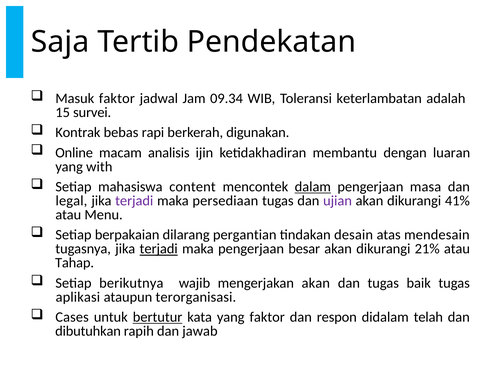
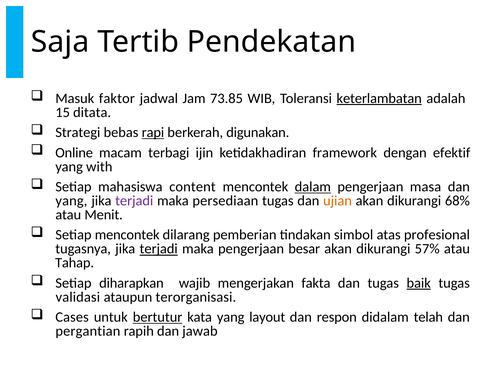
09.34: 09.34 -> 73.85 (227, 99)
keterlambatan underline: none -> present (379, 99)
survei: survei -> ditata (92, 113)
Kontrak: Kontrak -> Strategi (78, 133)
rapi underline: none -> present (153, 133)
analisis: analisis -> terbagi (169, 153)
membantu: membantu -> framework (345, 153)
luaran: luaran -> efektif (452, 153)
legal: legal -> yang (71, 201)
ujian colour: purple -> orange (338, 201)
41%: 41% -> 68% (457, 201)
Menu: Menu -> Menit (104, 215)
Setiap berpakaian: berpakaian -> mencontek (127, 235)
pergantian: pergantian -> pemberian (245, 235)
desain: desain -> simbol (354, 235)
mendesain: mendesain -> profesional (437, 235)
21%: 21% -> 57% (427, 249)
berikutnya: berikutnya -> diharapkan (131, 283)
mengerjakan akan: akan -> fakta (316, 283)
baik underline: none -> present (419, 283)
aplikasi: aplikasi -> validasi (78, 297)
yang faktor: faktor -> layout (267, 318)
dibutuhkan: dibutuhkan -> pergantian (88, 332)
